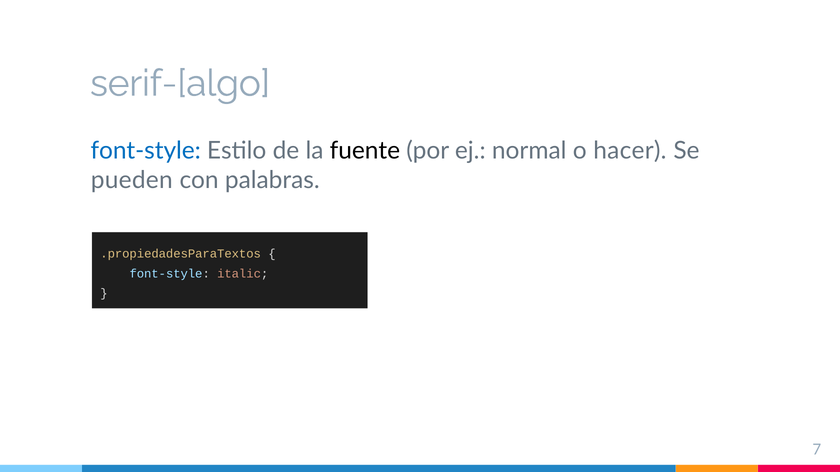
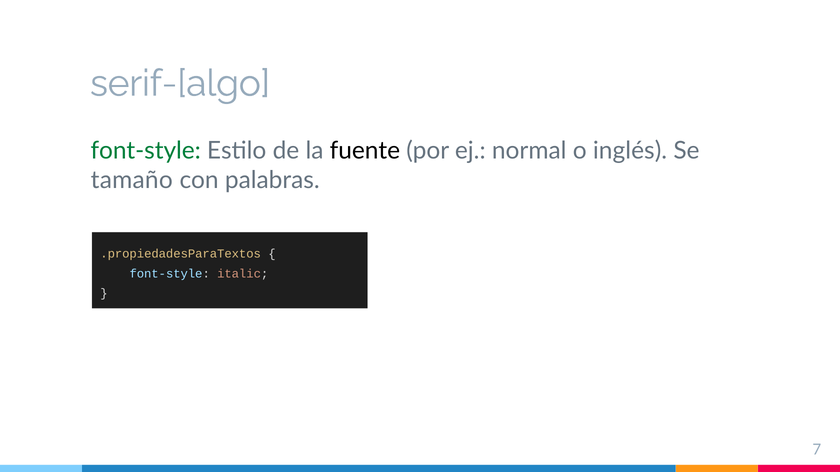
font-style colour: blue -> green (146, 151)
hacer: hacer -> inglés (630, 151)
pueden: pueden -> tamaño (132, 180)
